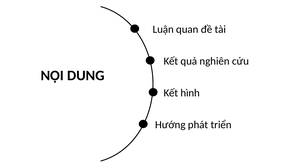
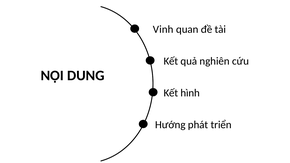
Luận: Luận -> Vinh (163, 29)
